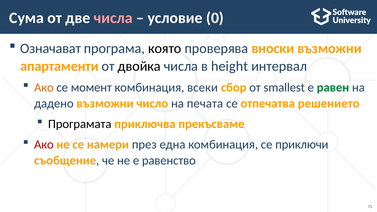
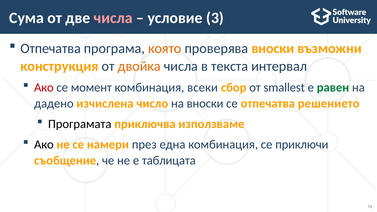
0: 0 -> 3 (215, 18)
Означават: Означават -> Отпечатва (51, 48)
която colour: black -> orange (165, 48)
апартаменти: апартаменти -> конструкция (59, 66)
двойка colour: black -> orange (139, 66)
height: height -> текста (230, 66)
Ако colour: orange -> red (44, 88)
дадено възможни: възможни -> изчислена (105, 103)
на печата: печата -> вноски (205, 103)
прекъсваме: прекъсваме -> използваме (211, 124)
Ако colour: red -> black (44, 145)
равенство: равенство -> таблицата (169, 160)
